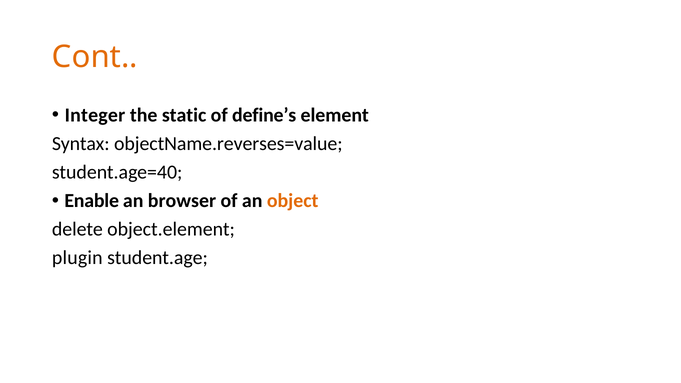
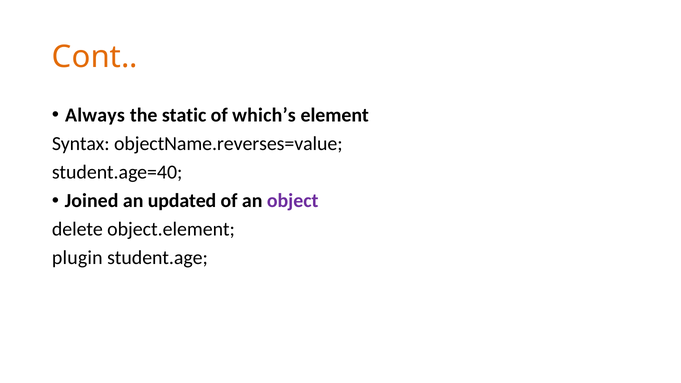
Integer: Integer -> Always (95, 115)
define’s: define’s -> which’s (264, 115)
Enable: Enable -> Joined (92, 201)
browser: browser -> updated (182, 201)
object colour: orange -> purple (293, 201)
